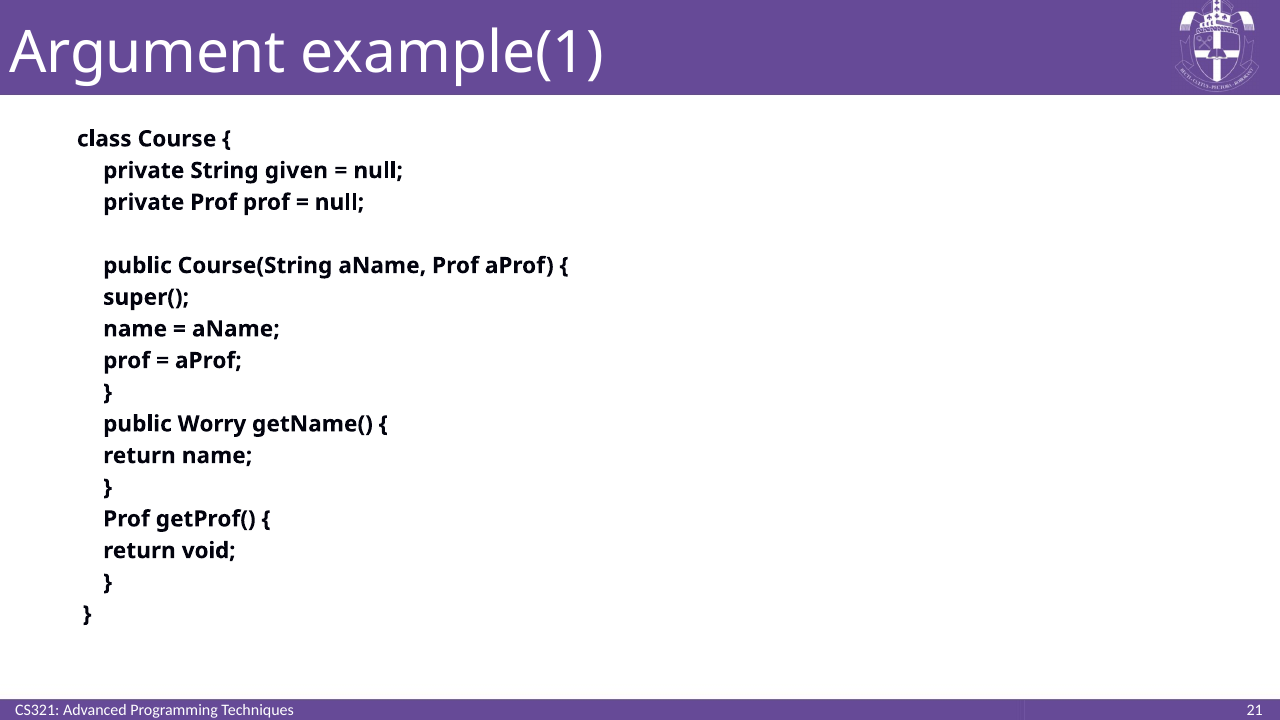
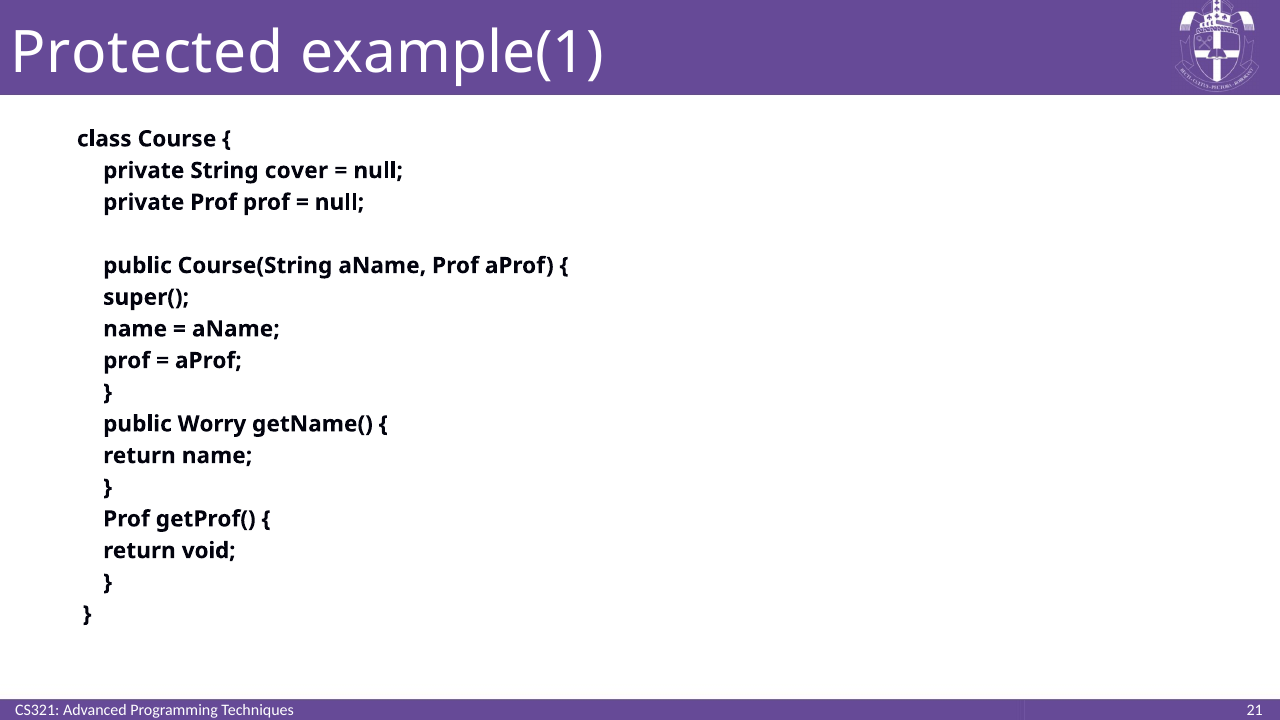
Argument: Argument -> Protected (147, 53)
given: given -> cover (296, 171)
